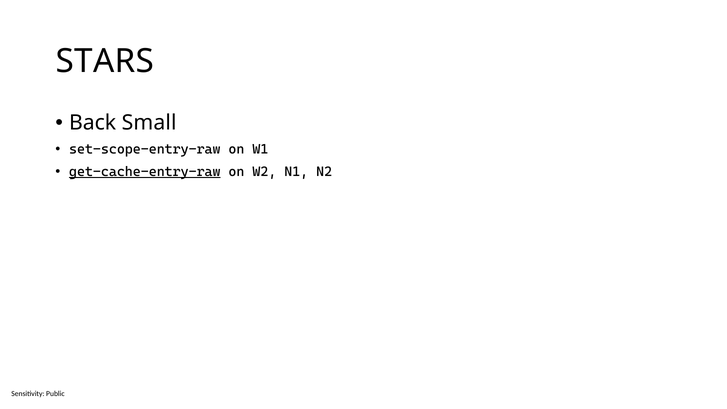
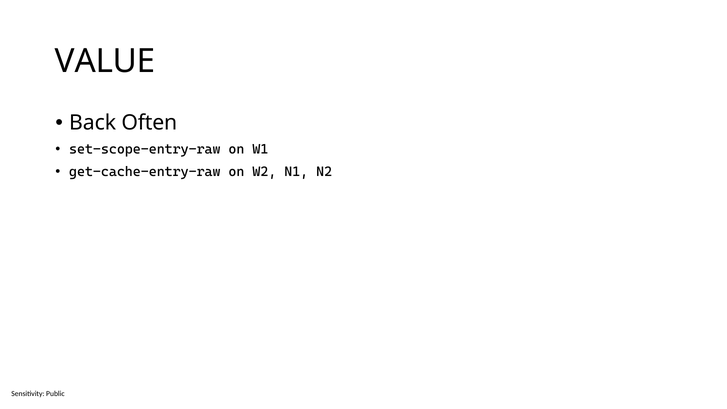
STARS: STARS -> VALUE (105, 61)
Small: Small -> Often (149, 123)
get-cache-entry-raw underline: present -> none (145, 172)
